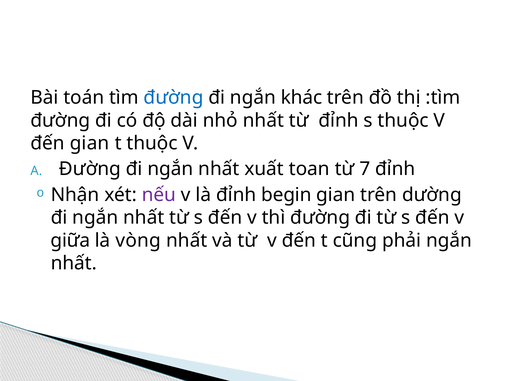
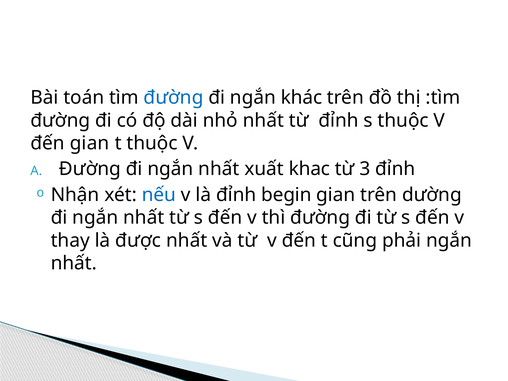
toan: toan -> khac (309, 169)
7: 7 -> 3 (365, 169)
nếu colour: purple -> blue (159, 195)
giữa: giữa -> thay (70, 240)
vòng: vòng -> được (138, 240)
